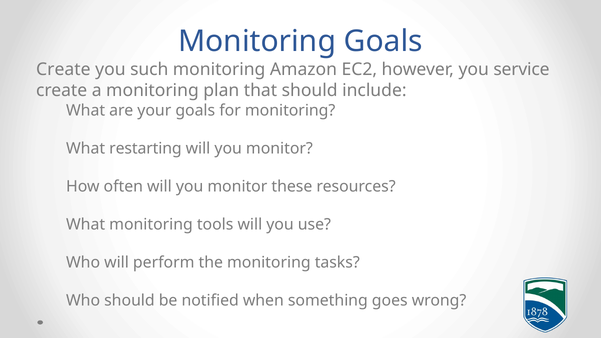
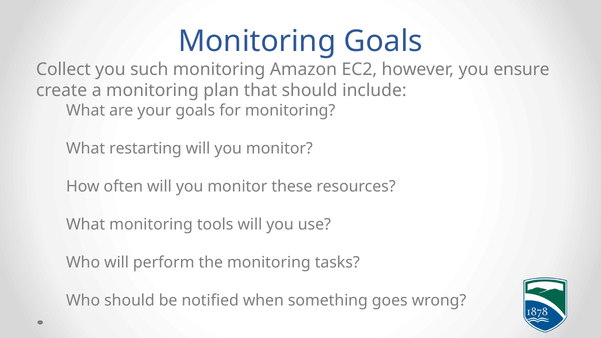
Create: Create -> Collect (63, 70)
service: service -> ensure (521, 70)
